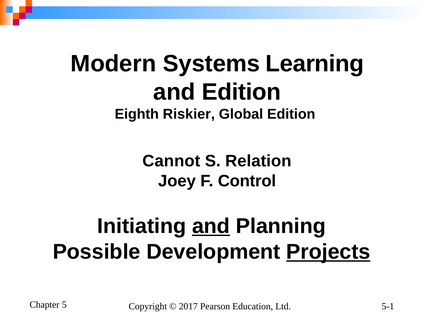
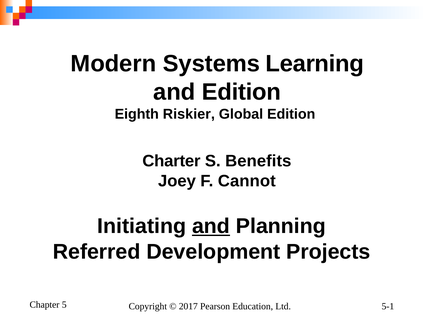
Cannot: Cannot -> Charter (171, 161)
Relation: Relation -> Benefits (258, 161)
Control: Control -> Cannot (247, 181)
Possible: Possible -> Referred (97, 252)
Projects underline: present -> none (328, 252)
